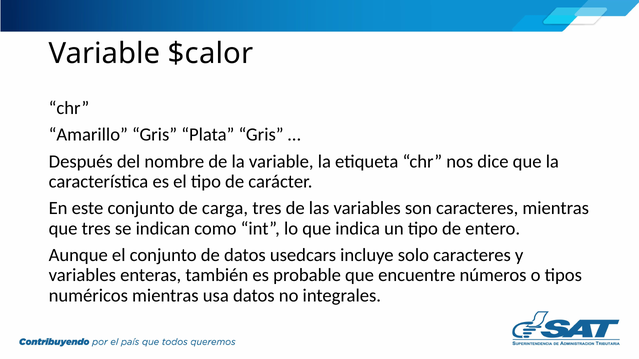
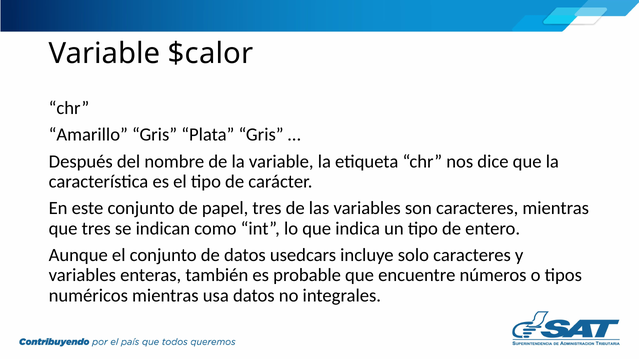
carga: carga -> papel (225, 209)
